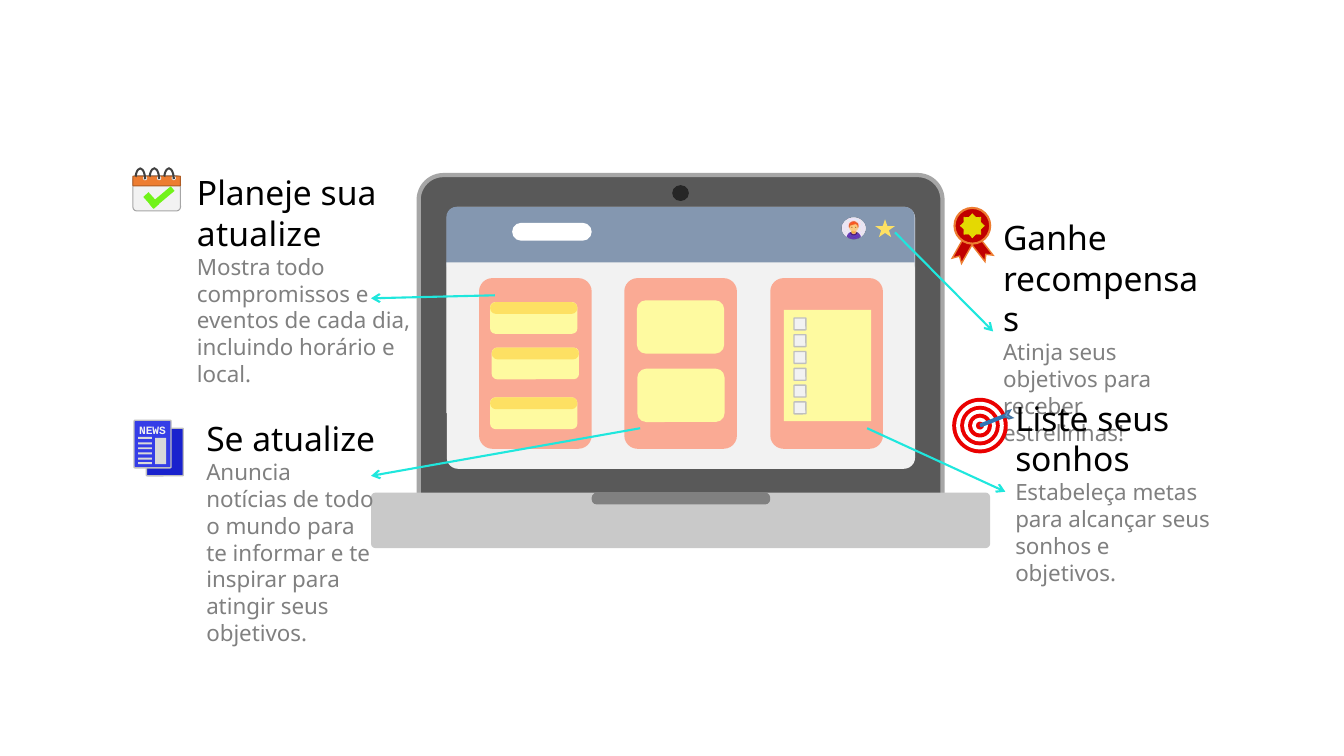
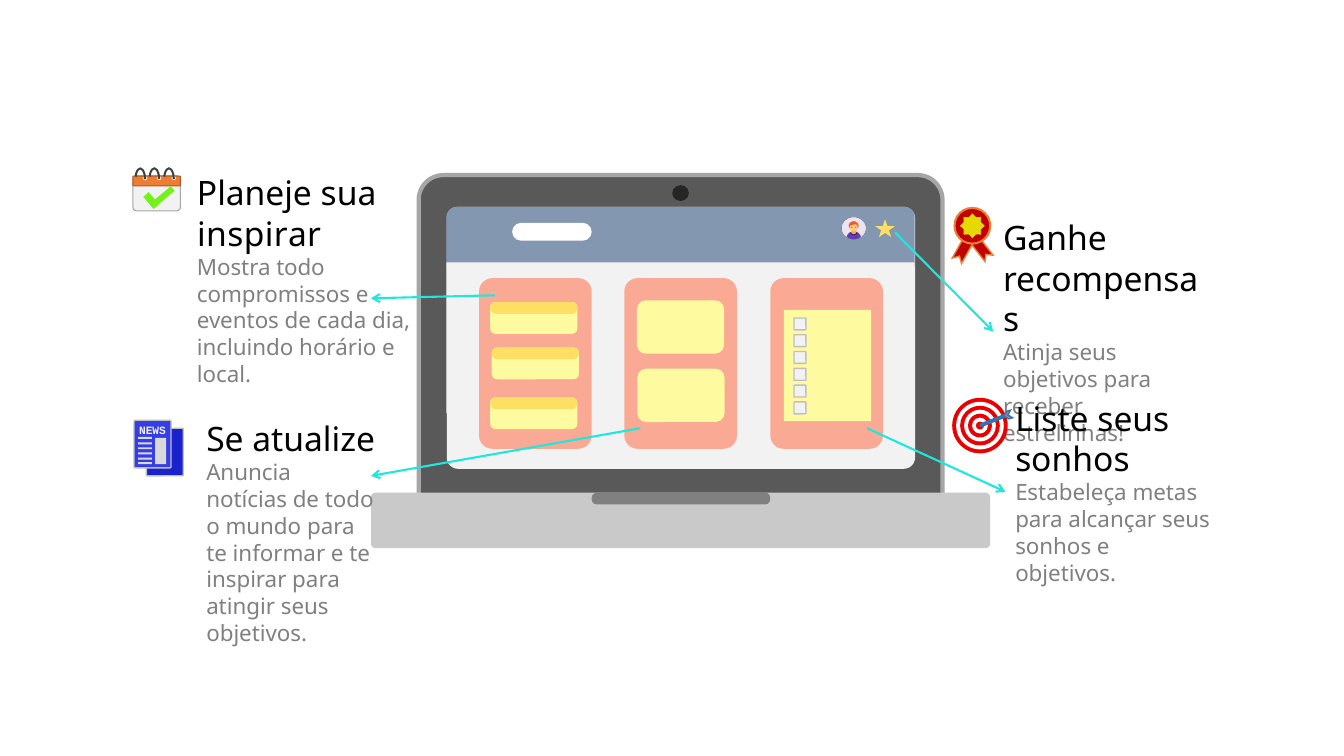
atualize: atualize -> inspirar (259, 235)
